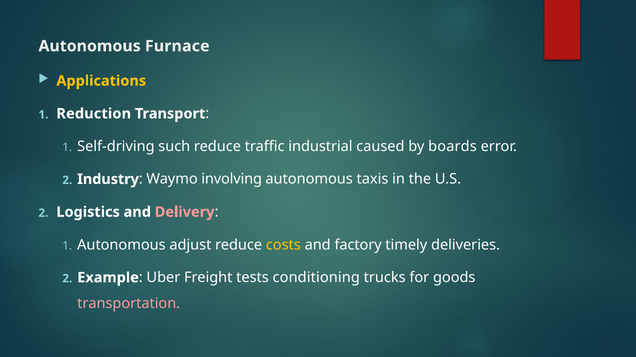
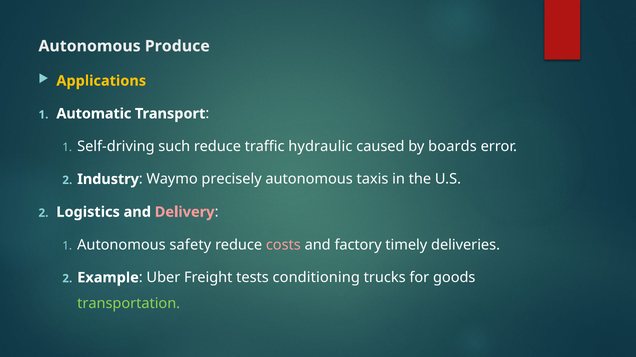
Furnace: Furnace -> Produce (177, 46)
Reduction: Reduction -> Automatic (94, 114)
industrial: industrial -> hydraulic (320, 147)
involving: involving -> precisely (232, 180)
adjust: adjust -> safety (190, 245)
costs colour: yellow -> pink (283, 245)
transportation colour: pink -> light green (129, 304)
